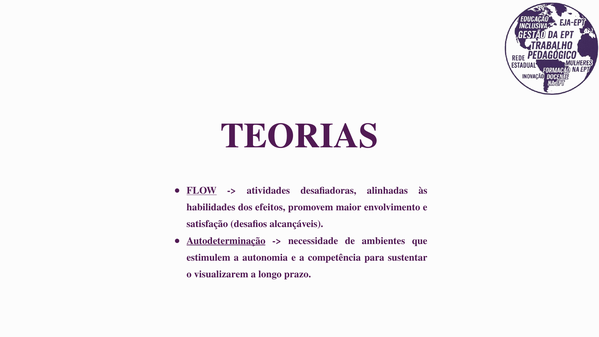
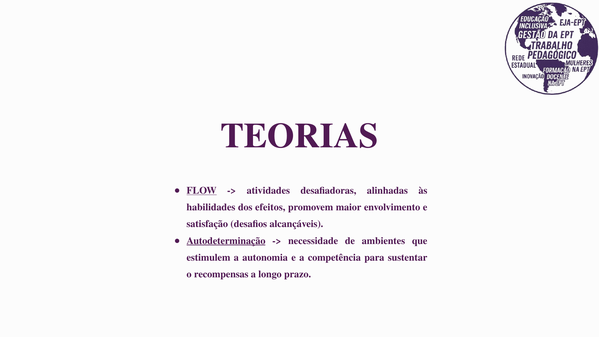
visualizarem: visualizarem -> recompensas (221, 274)
